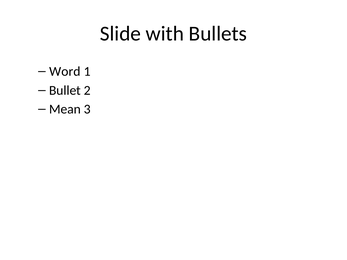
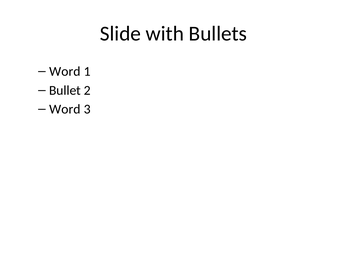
Mean: Mean -> Word (65, 109)
